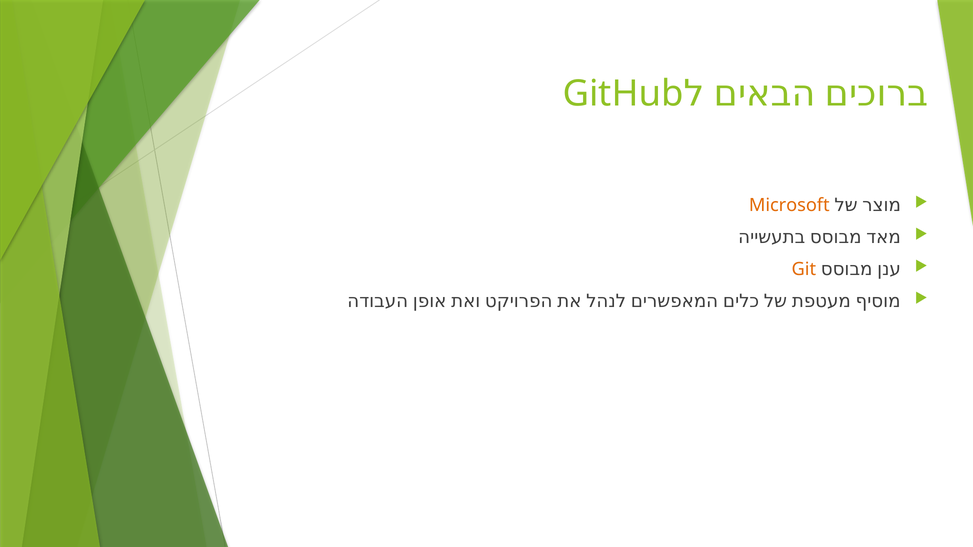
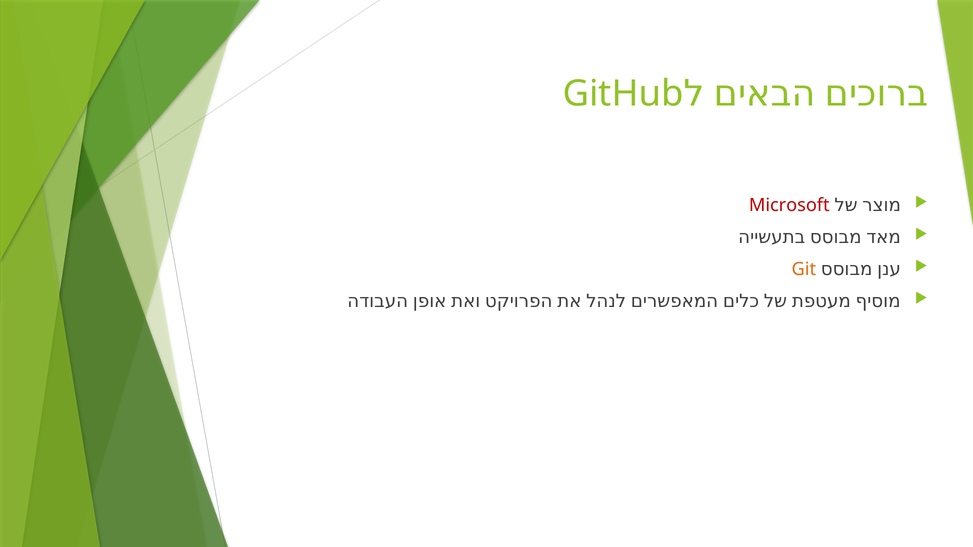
Microsoft colour: orange -> red (789, 205)
